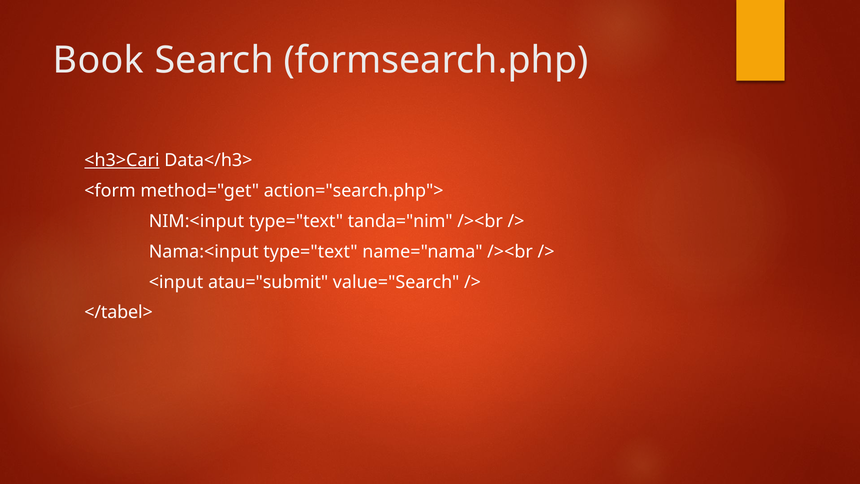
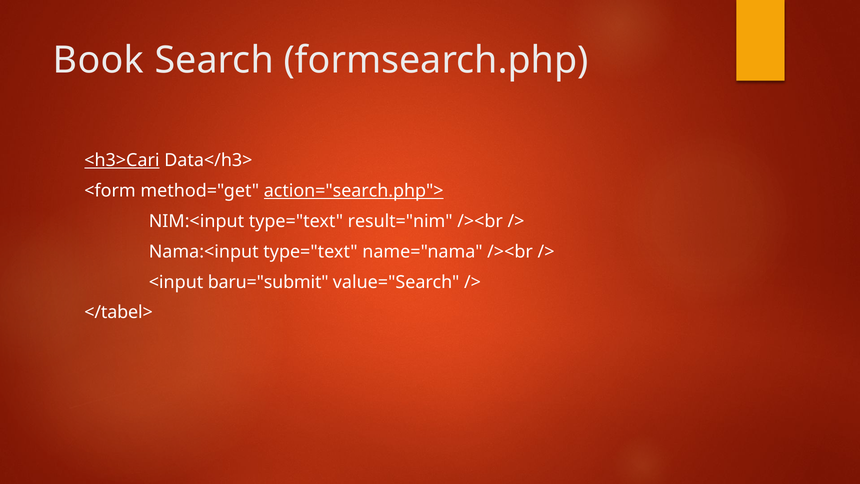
action="search.php"> underline: none -> present (354, 191)
tanda="nim: tanda="nim -> result="nim (400, 221)
atau="submit: atau="submit -> baru="submit (268, 282)
